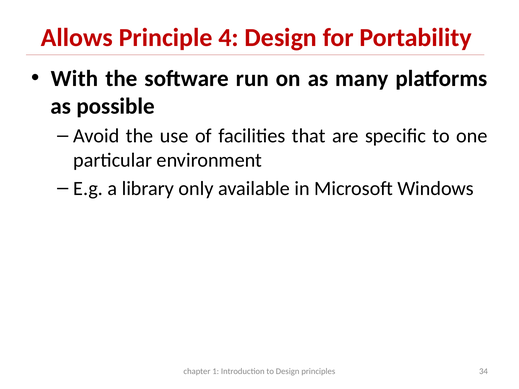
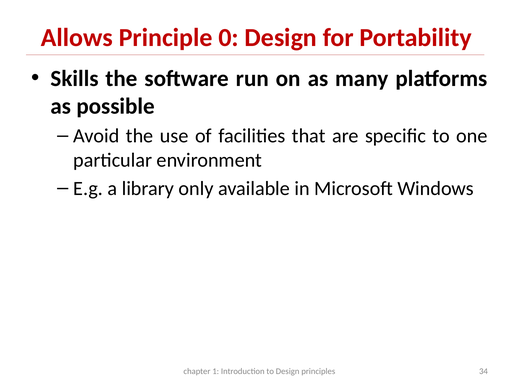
4: 4 -> 0 (229, 38)
With: With -> Skills (75, 79)
